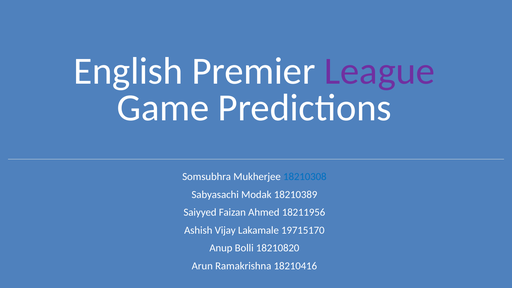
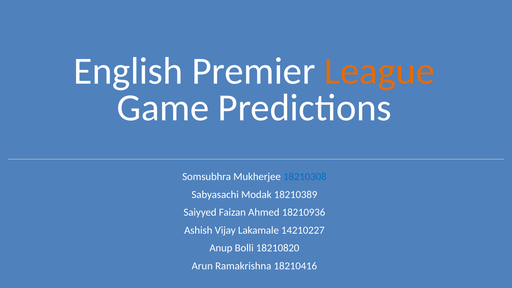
League colour: purple -> orange (380, 71)
18211956: 18211956 -> 18210936 (304, 212)
19715170: 19715170 -> 14210227 (303, 230)
